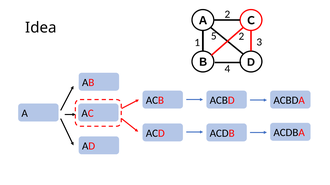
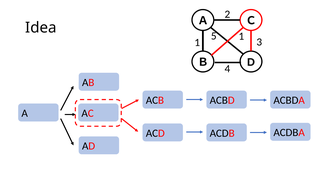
5 2: 2 -> 1 (241, 36)
